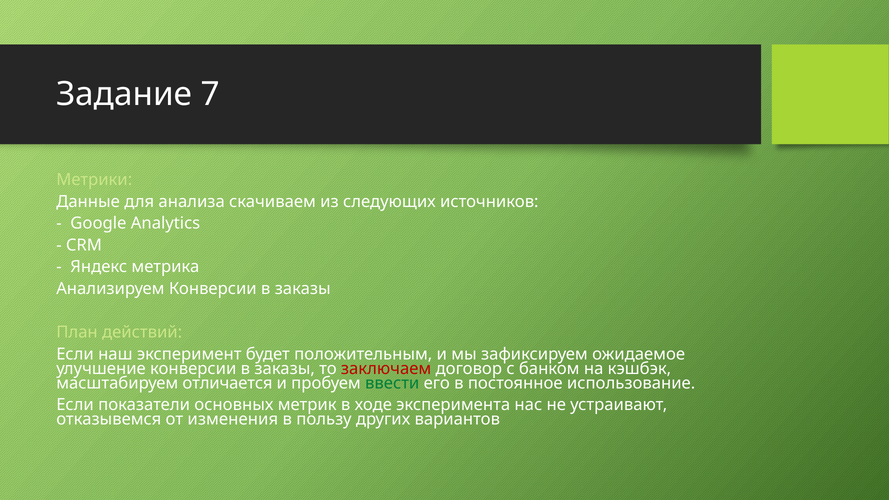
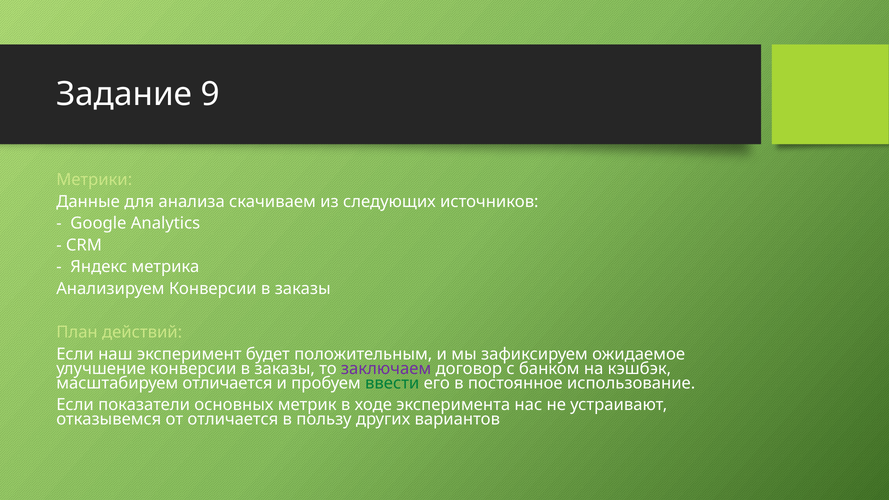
7: 7 -> 9 (210, 94)
заключаем colour: red -> purple (386, 369)
от изменения: изменения -> отличается (233, 419)
